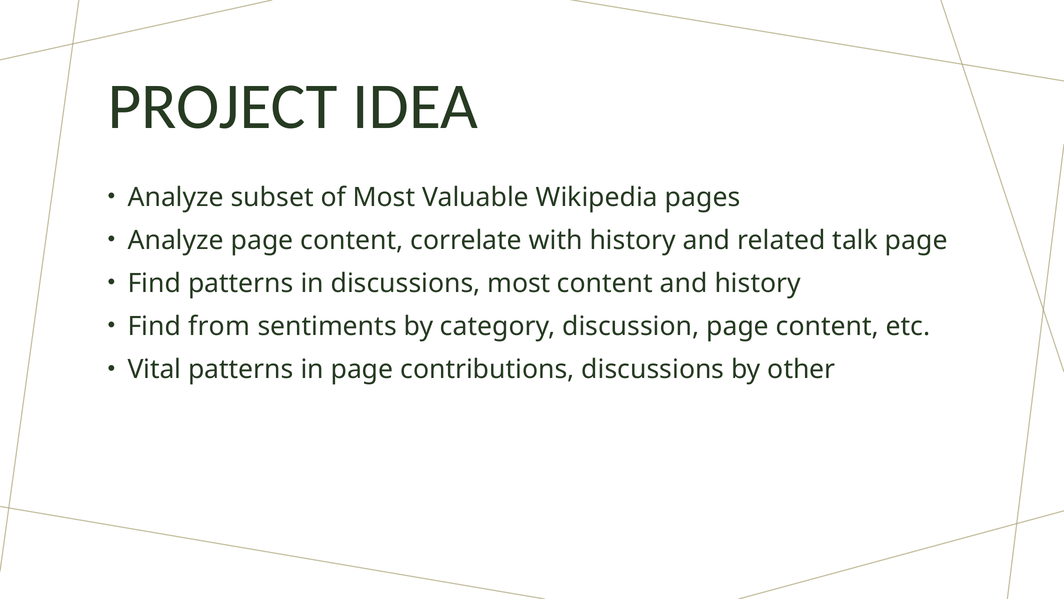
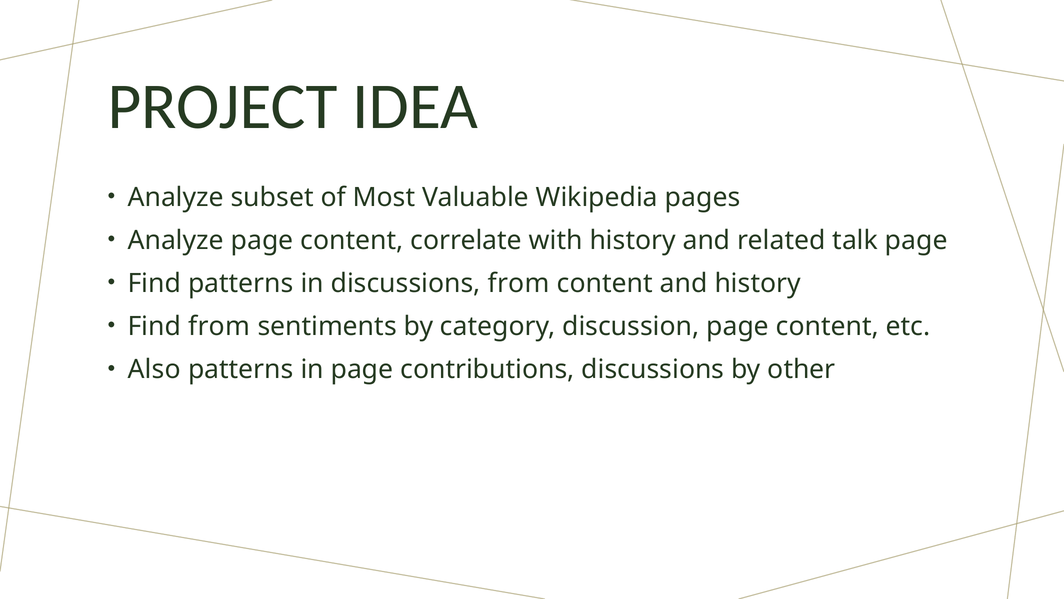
discussions most: most -> from (519, 283)
Vital: Vital -> Also (154, 369)
